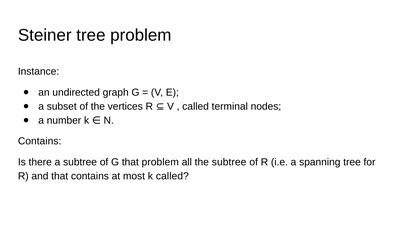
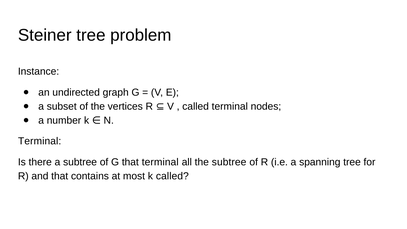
Contains: Contains -> Terminal (40, 141)
that problem: problem -> terminal (160, 162)
